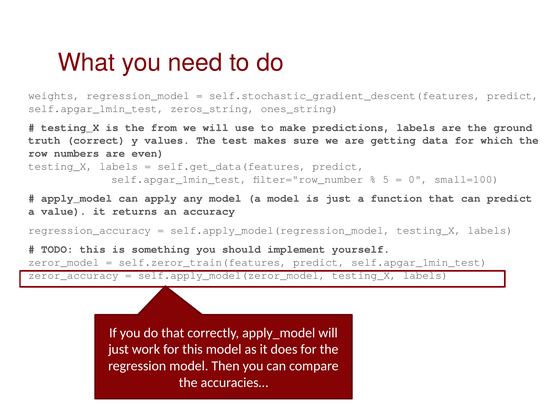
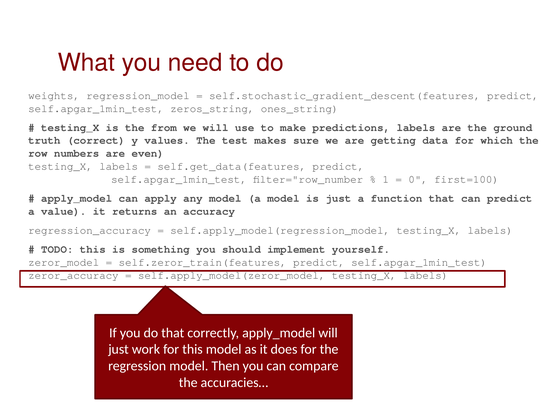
5: 5 -> 1 (386, 179)
small=100: small=100 -> first=100 (466, 179)
